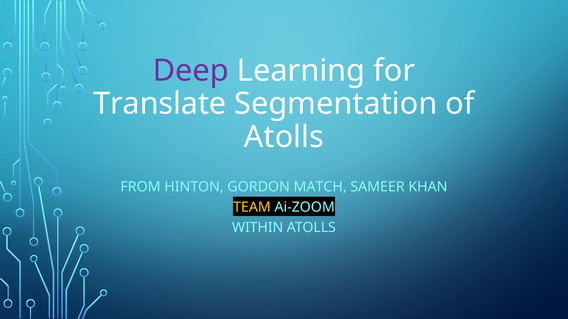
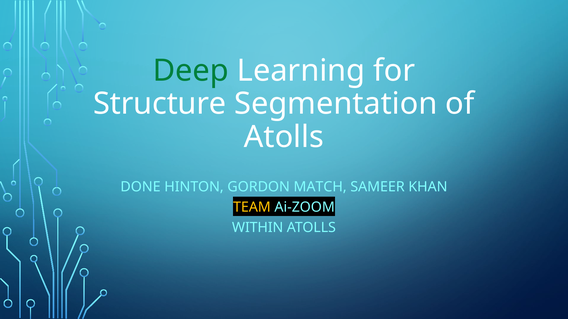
Deep colour: purple -> green (191, 71)
Translate: Translate -> Structure (160, 104)
FROM: FROM -> DONE (140, 187)
